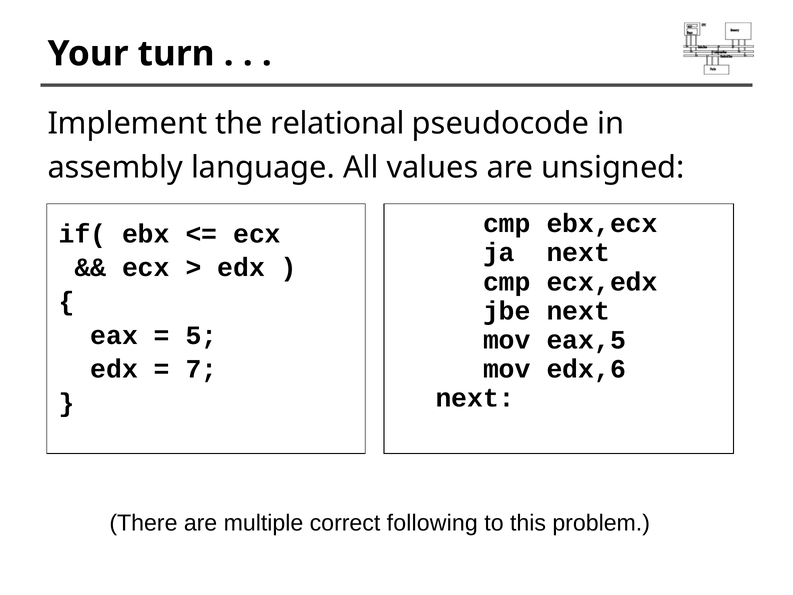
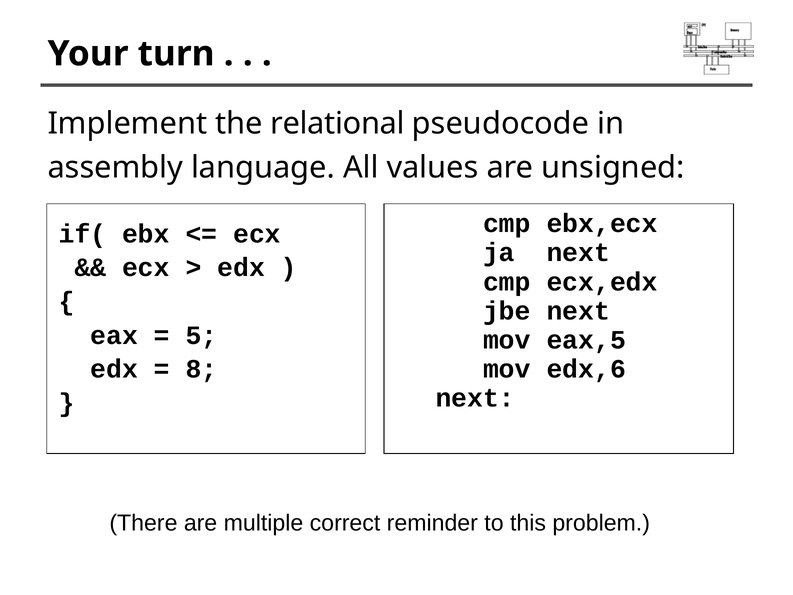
7: 7 -> 8 (201, 369)
following: following -> reminder (432, 523)
